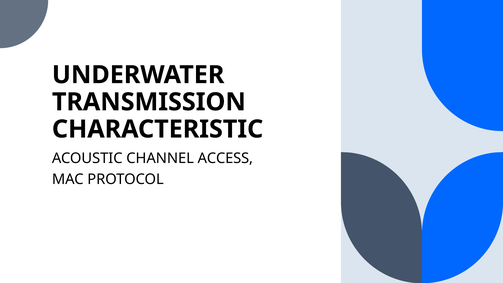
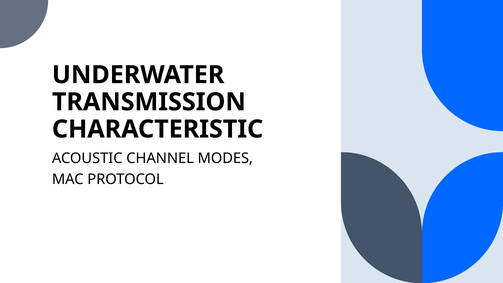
ACCESS: ACCESS -> MODES (225, 158)
